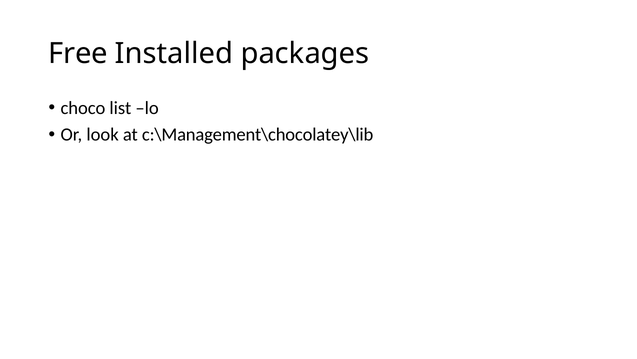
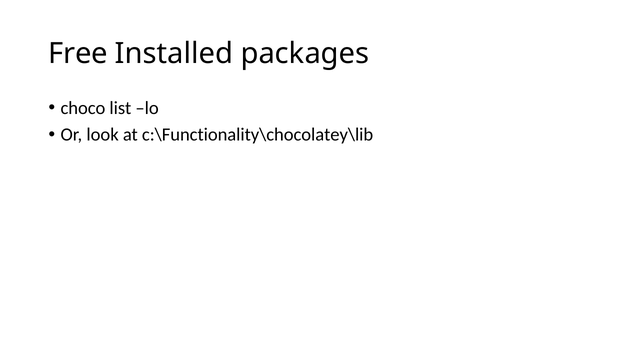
c:\Management\chocolatey\lib: c:\Management\chocolatey\lib -> c:\Functionality\chocolatey\lib (258, 134)
